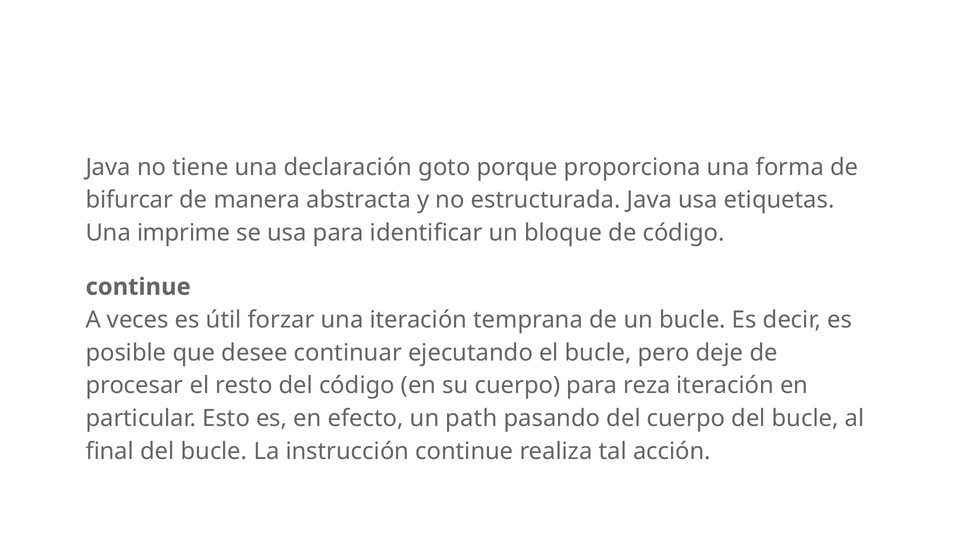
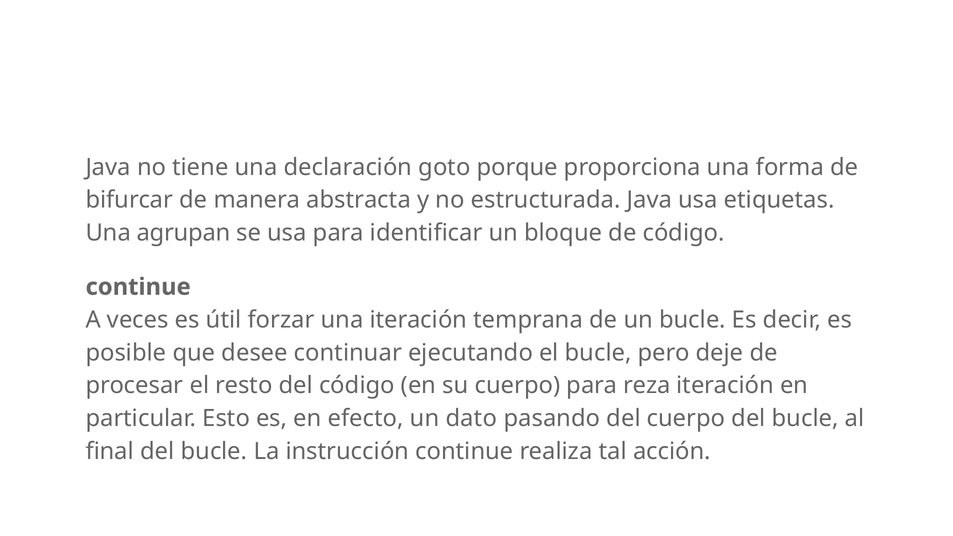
imprime: imprime -> agrupan (184, 233)
path: path -> dato (471, 418)
